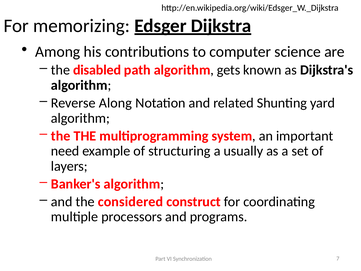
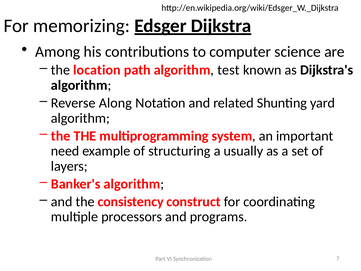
disabled: disabled -> location (97, 70)
gets: gets -> test (228, 70)
considered: considered -> consistency (131, 201)
